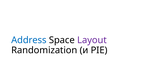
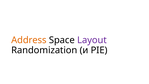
Address colour: blue -> orange (29, 40)
